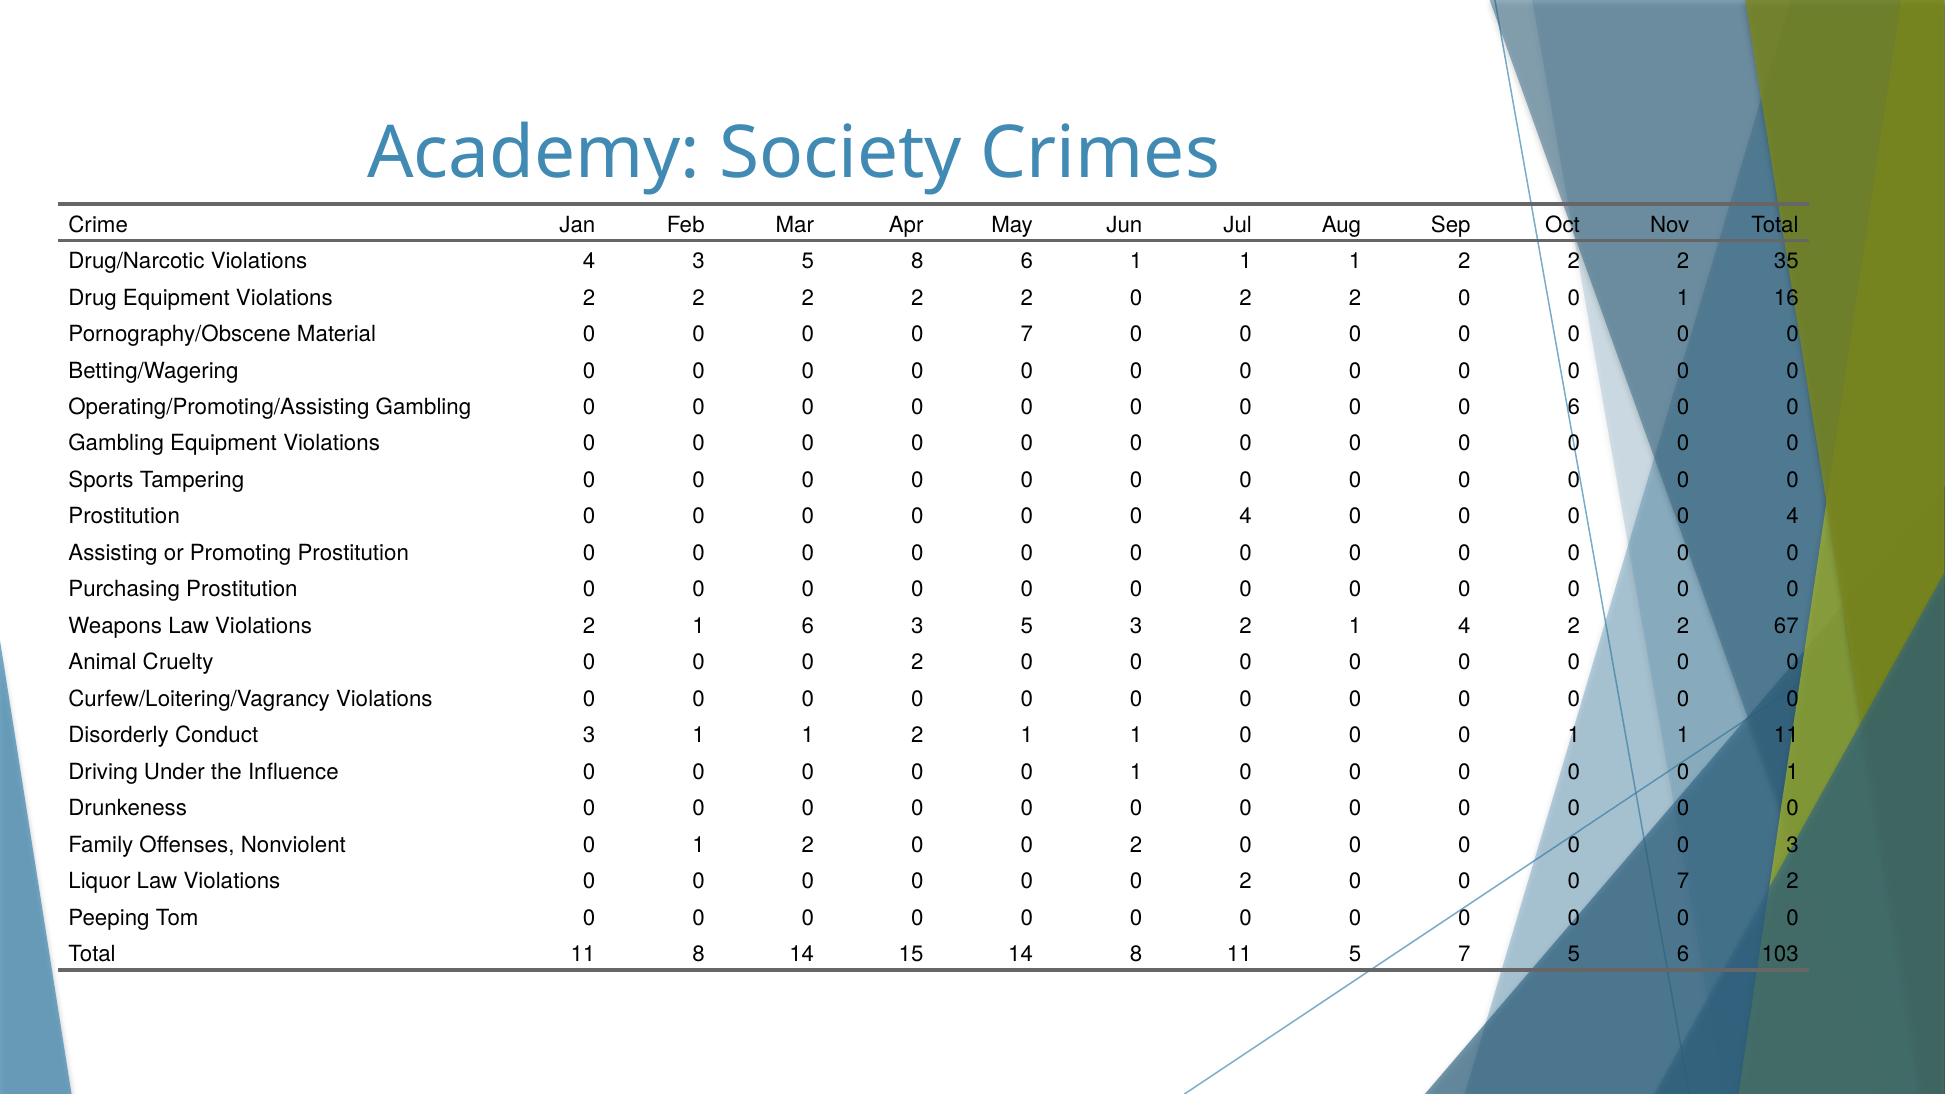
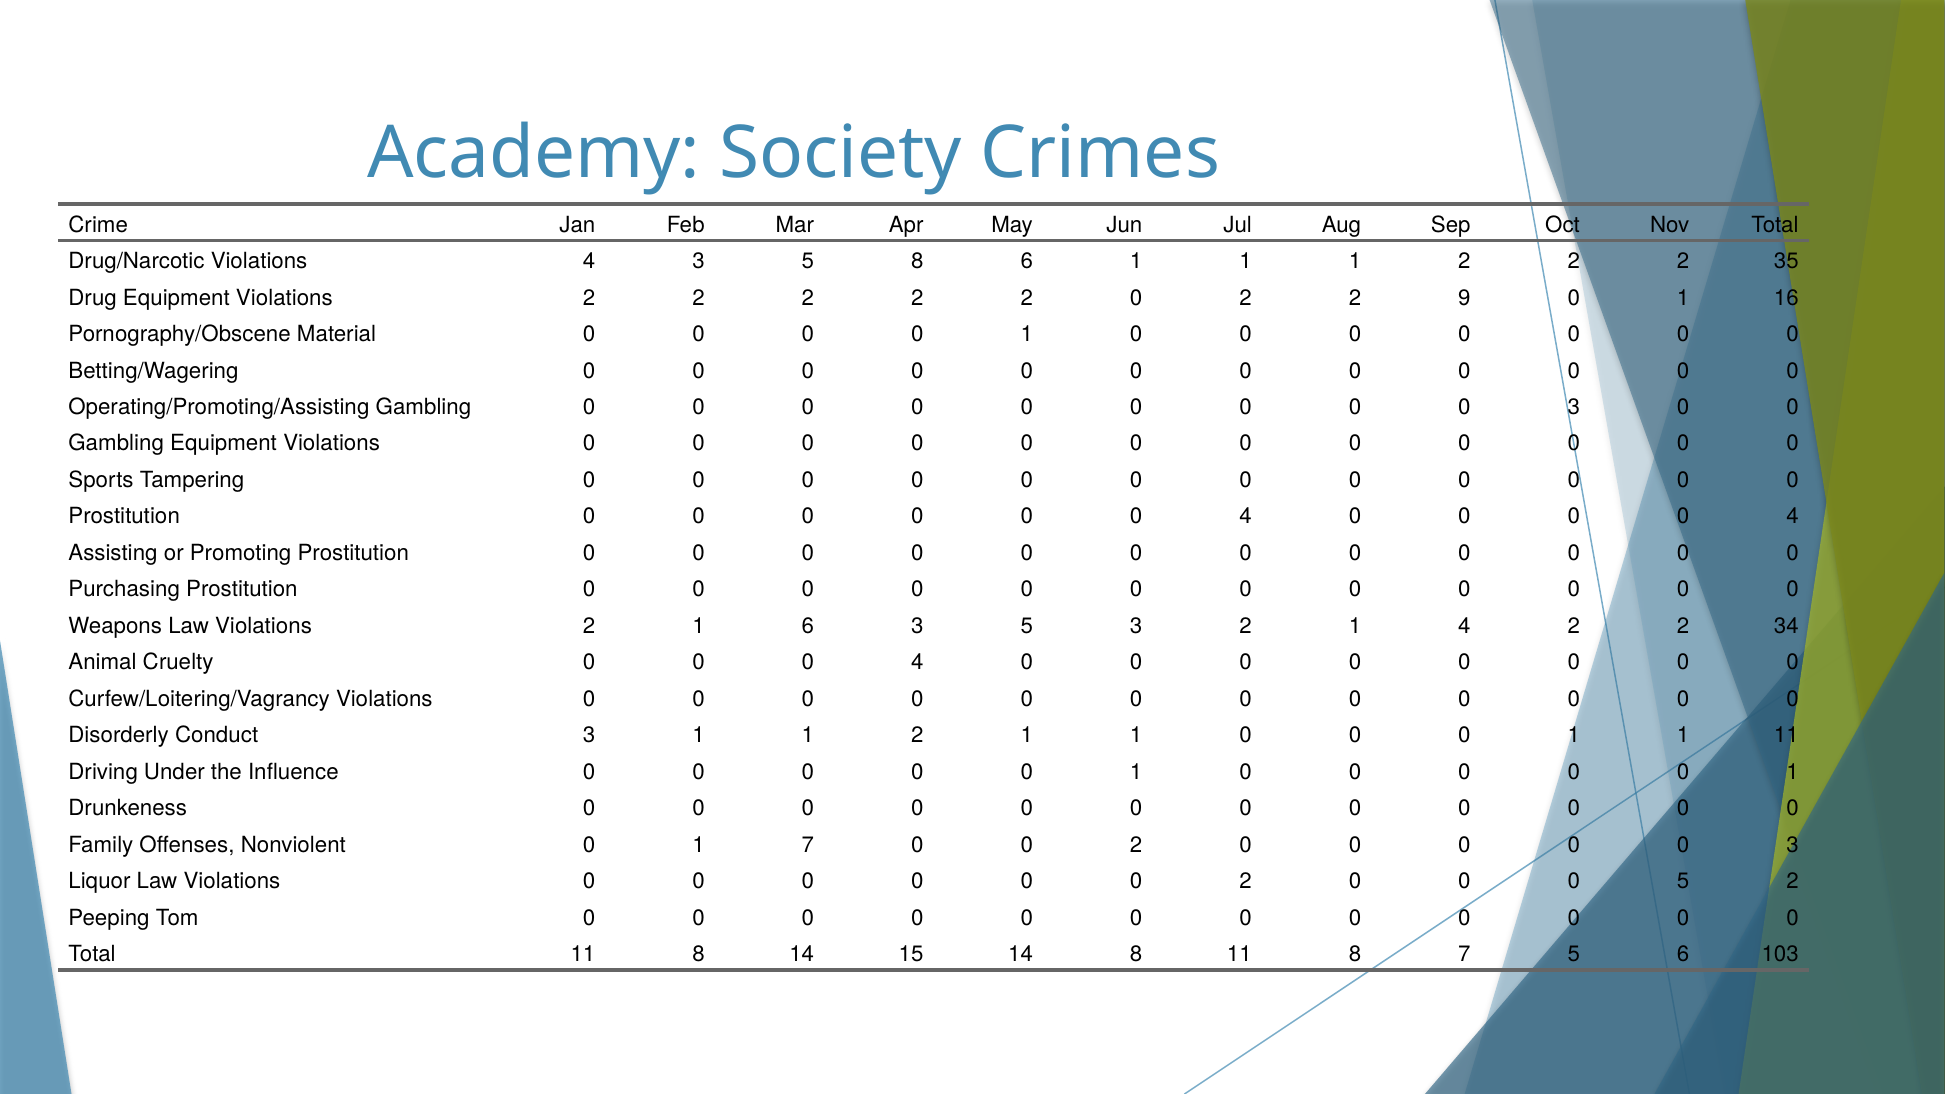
0 2 2 0: 0 -> 9 (1464, 298)
7: 7 -> 1 (1027, 334)
6: 6 -> 3 (1574, 407)
67: 67 -> 34 (1786, 626)
2: 2 -> 4 (917, 662)
0 1 2: 2 -> 7 (808, 845)
7: 7 -> 5 (1683, 881)
8 11 5: 5 -> 8 (1355, 954)
